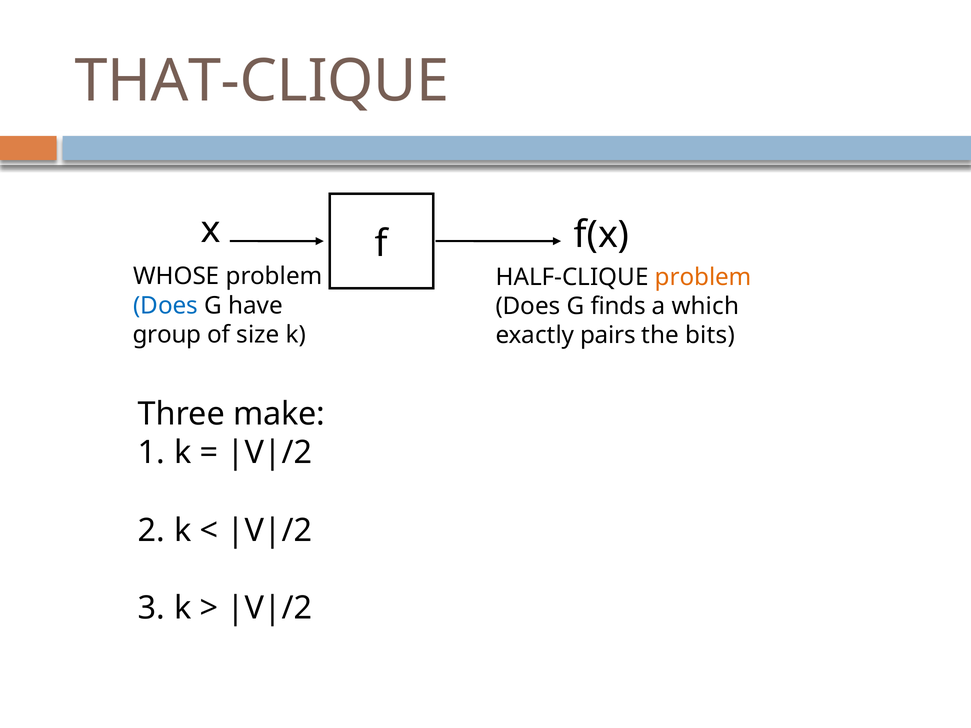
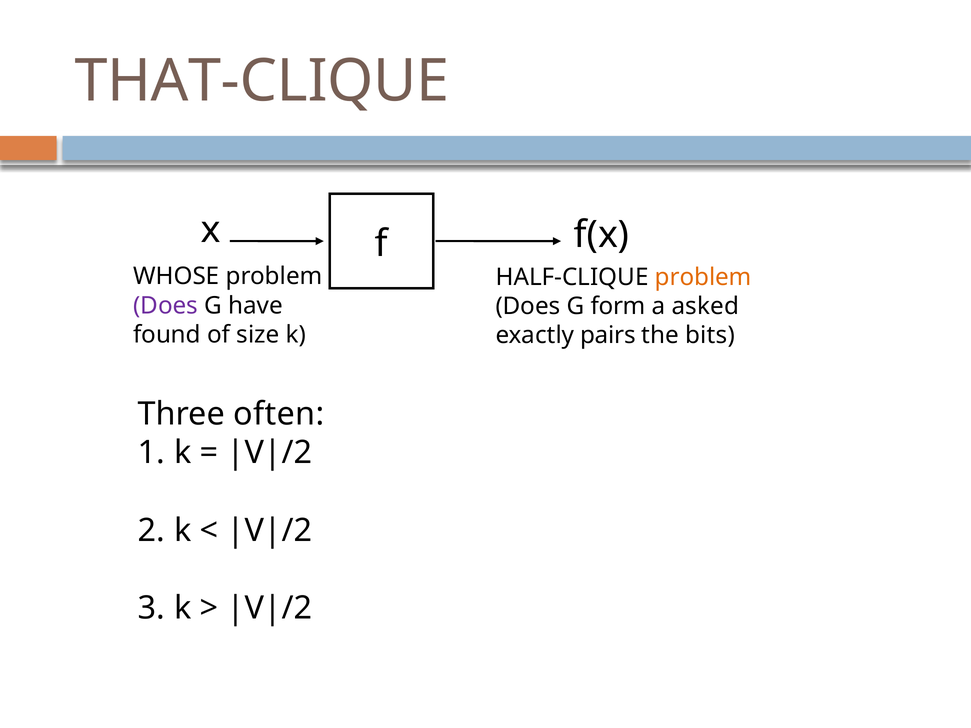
Does colour: blue -> purple (166, 306)
finds: finds -> form (618, 306)
which: which -> asked (705, 306)
group: group -> found (167, 335)
make: make -> often (279, 414)
